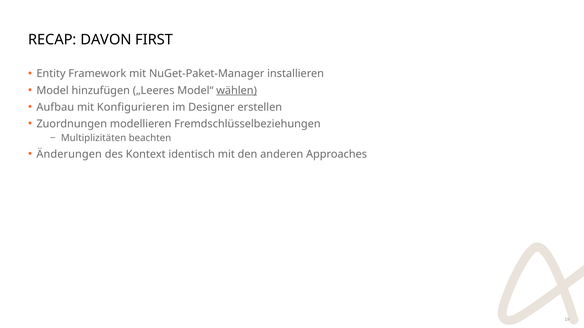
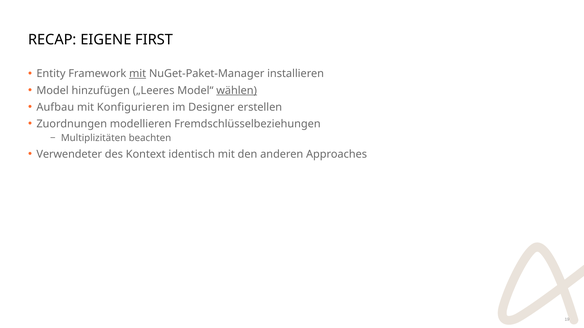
DAVON: DAVON -> EIGENE (106, 40)
mit underline: none -> present (138, 74)
Änderungen: Änderungen -> Verwendeter (69, 155)
